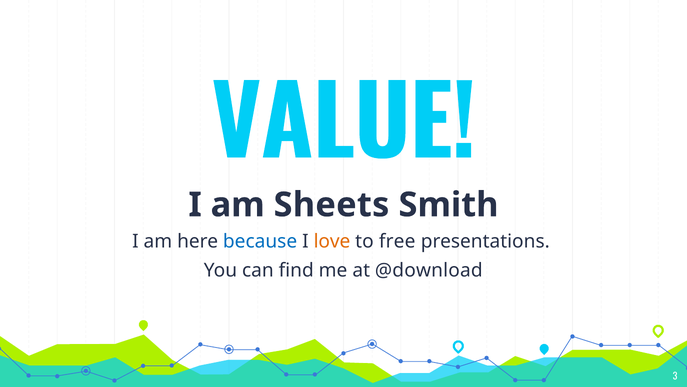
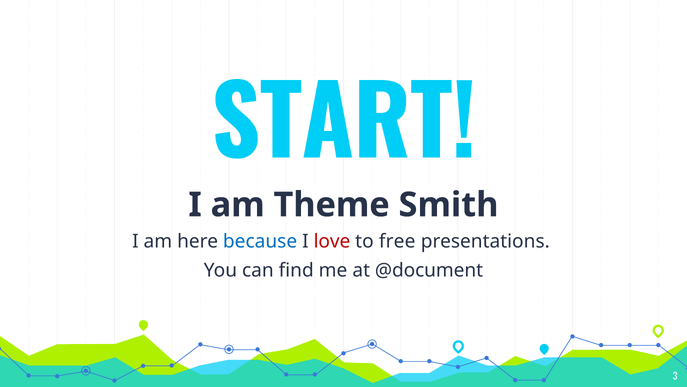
VALUE: VALUE -> START (344, 126)
Sheets: Sheets -> Theme (332, 205)
love colour: orange -> red (332, 241)
@download: @download -> @document (429, 270)
